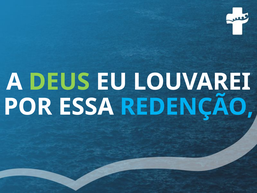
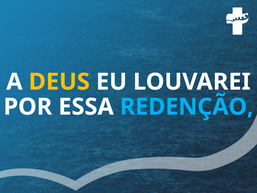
DEUS colour: light green -> yellow (59, 82)
